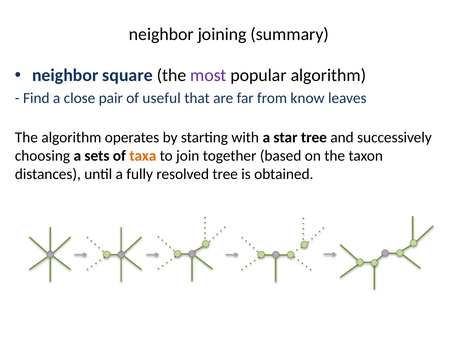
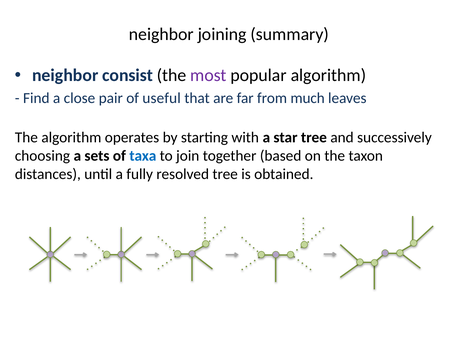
square: square -> consist (128, 75)
know: know -> much (308, 98)
taxa colour: orange -> blue (143, 156)
